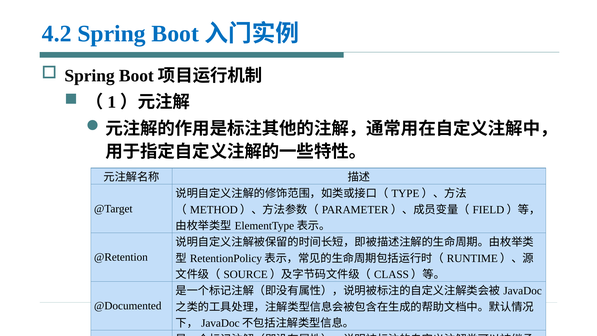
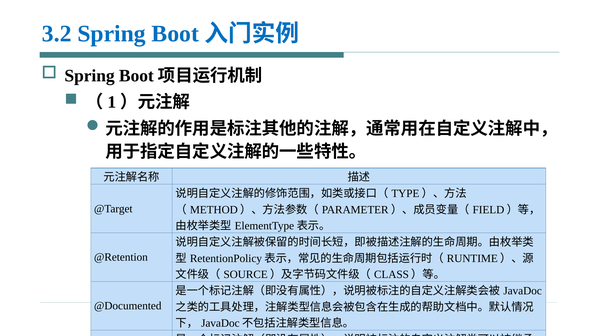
4.2: 4.2 -> 3.2 (57, 34)
